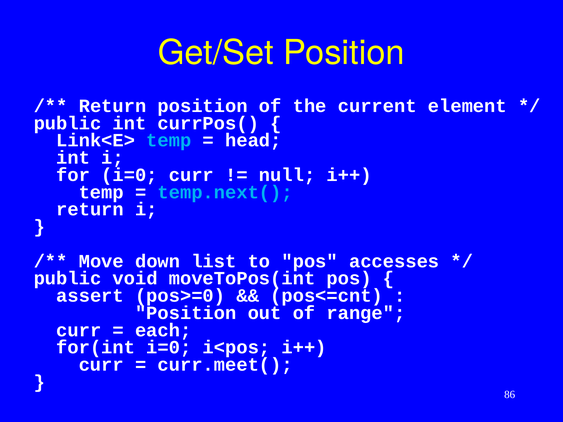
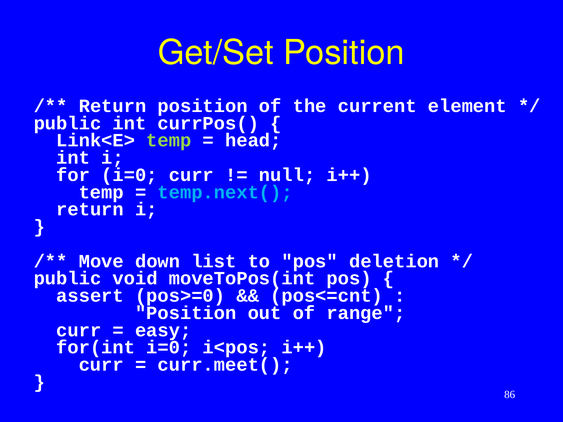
temp colour: light blue -> light green (169, 140)
accesses: accesses -> deletion (394, 261)
each: each -> easy (163, 330)
